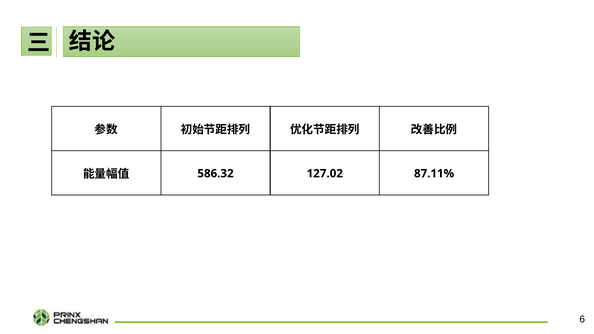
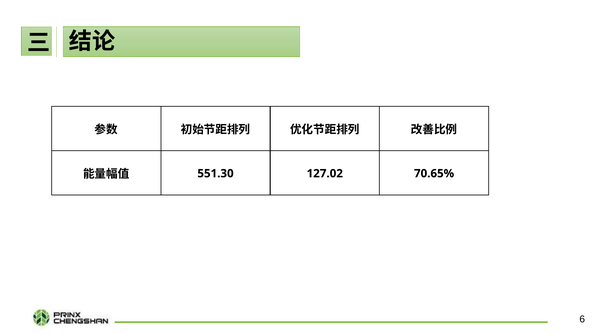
586.32: 586.32 -> 551.30 (216, 174)
87.11%: 87.11% -> 70.65% (434, 174)
